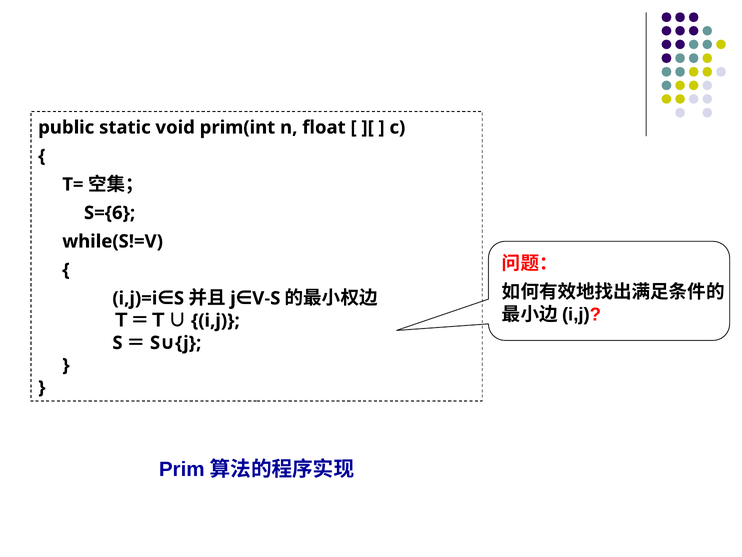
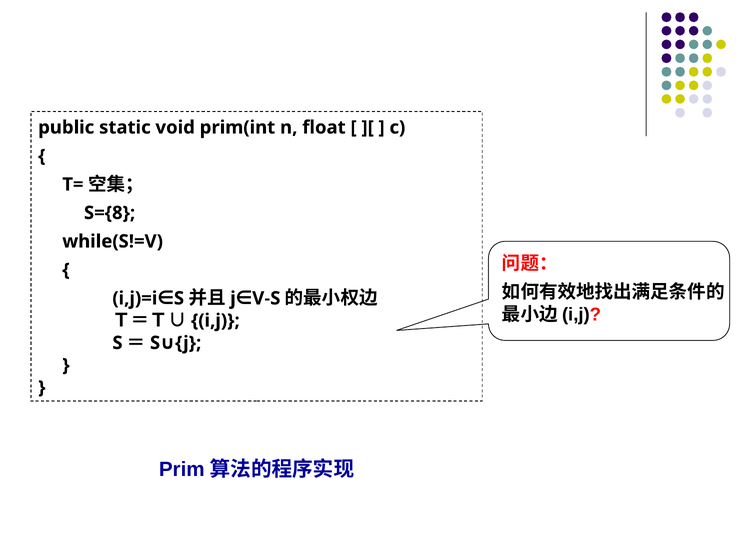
S={6: S={6 -> S={8 (110, 213)
